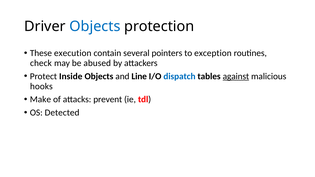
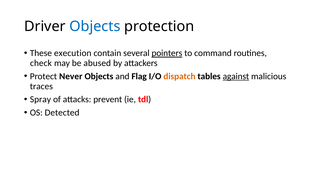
pointers underline: none -> present (167, 53)
exception: exception -> command (213, 53)
Inside: Inside -> Never (71, 76)
Line: Line -> Flag (139, 76)
dispatch colour: blue -> orange (179, 76)
hooks: hooks -> traces (41, 86)
Make: Make -> Spray (40, 100)
